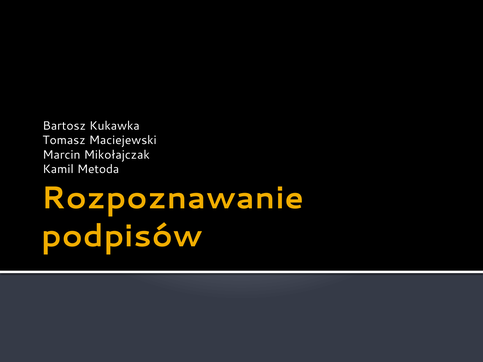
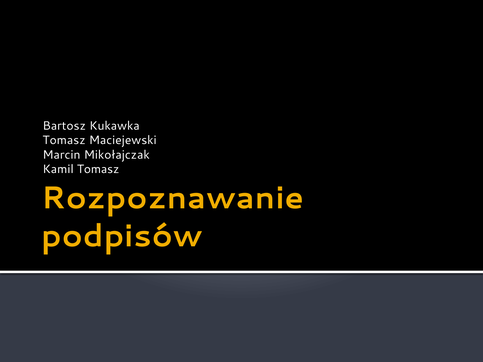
Kamil Metoda: Metoda -> Tomasz (98, 169)
